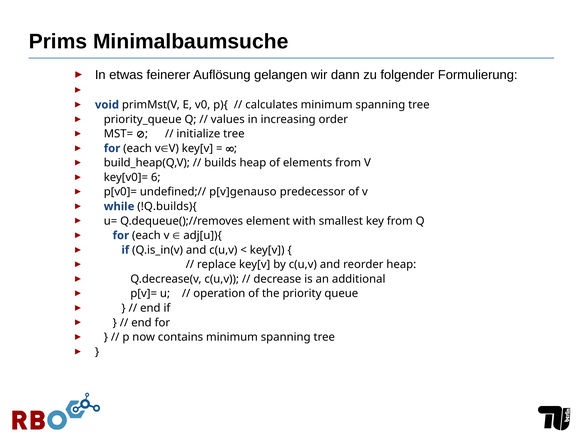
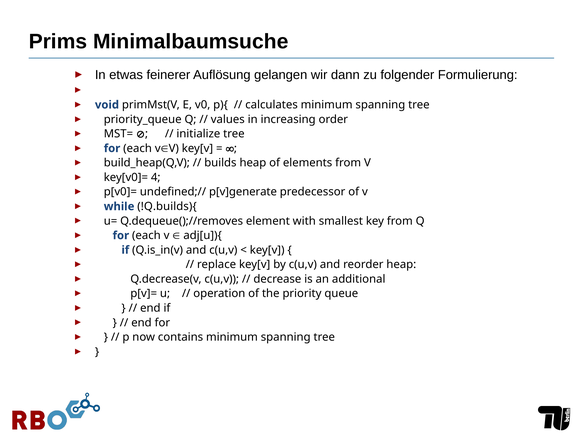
6: 6 -> 4 (156, 177)
p[v]genauso: p[v]genauso -> p[v]generate (243, 192)
